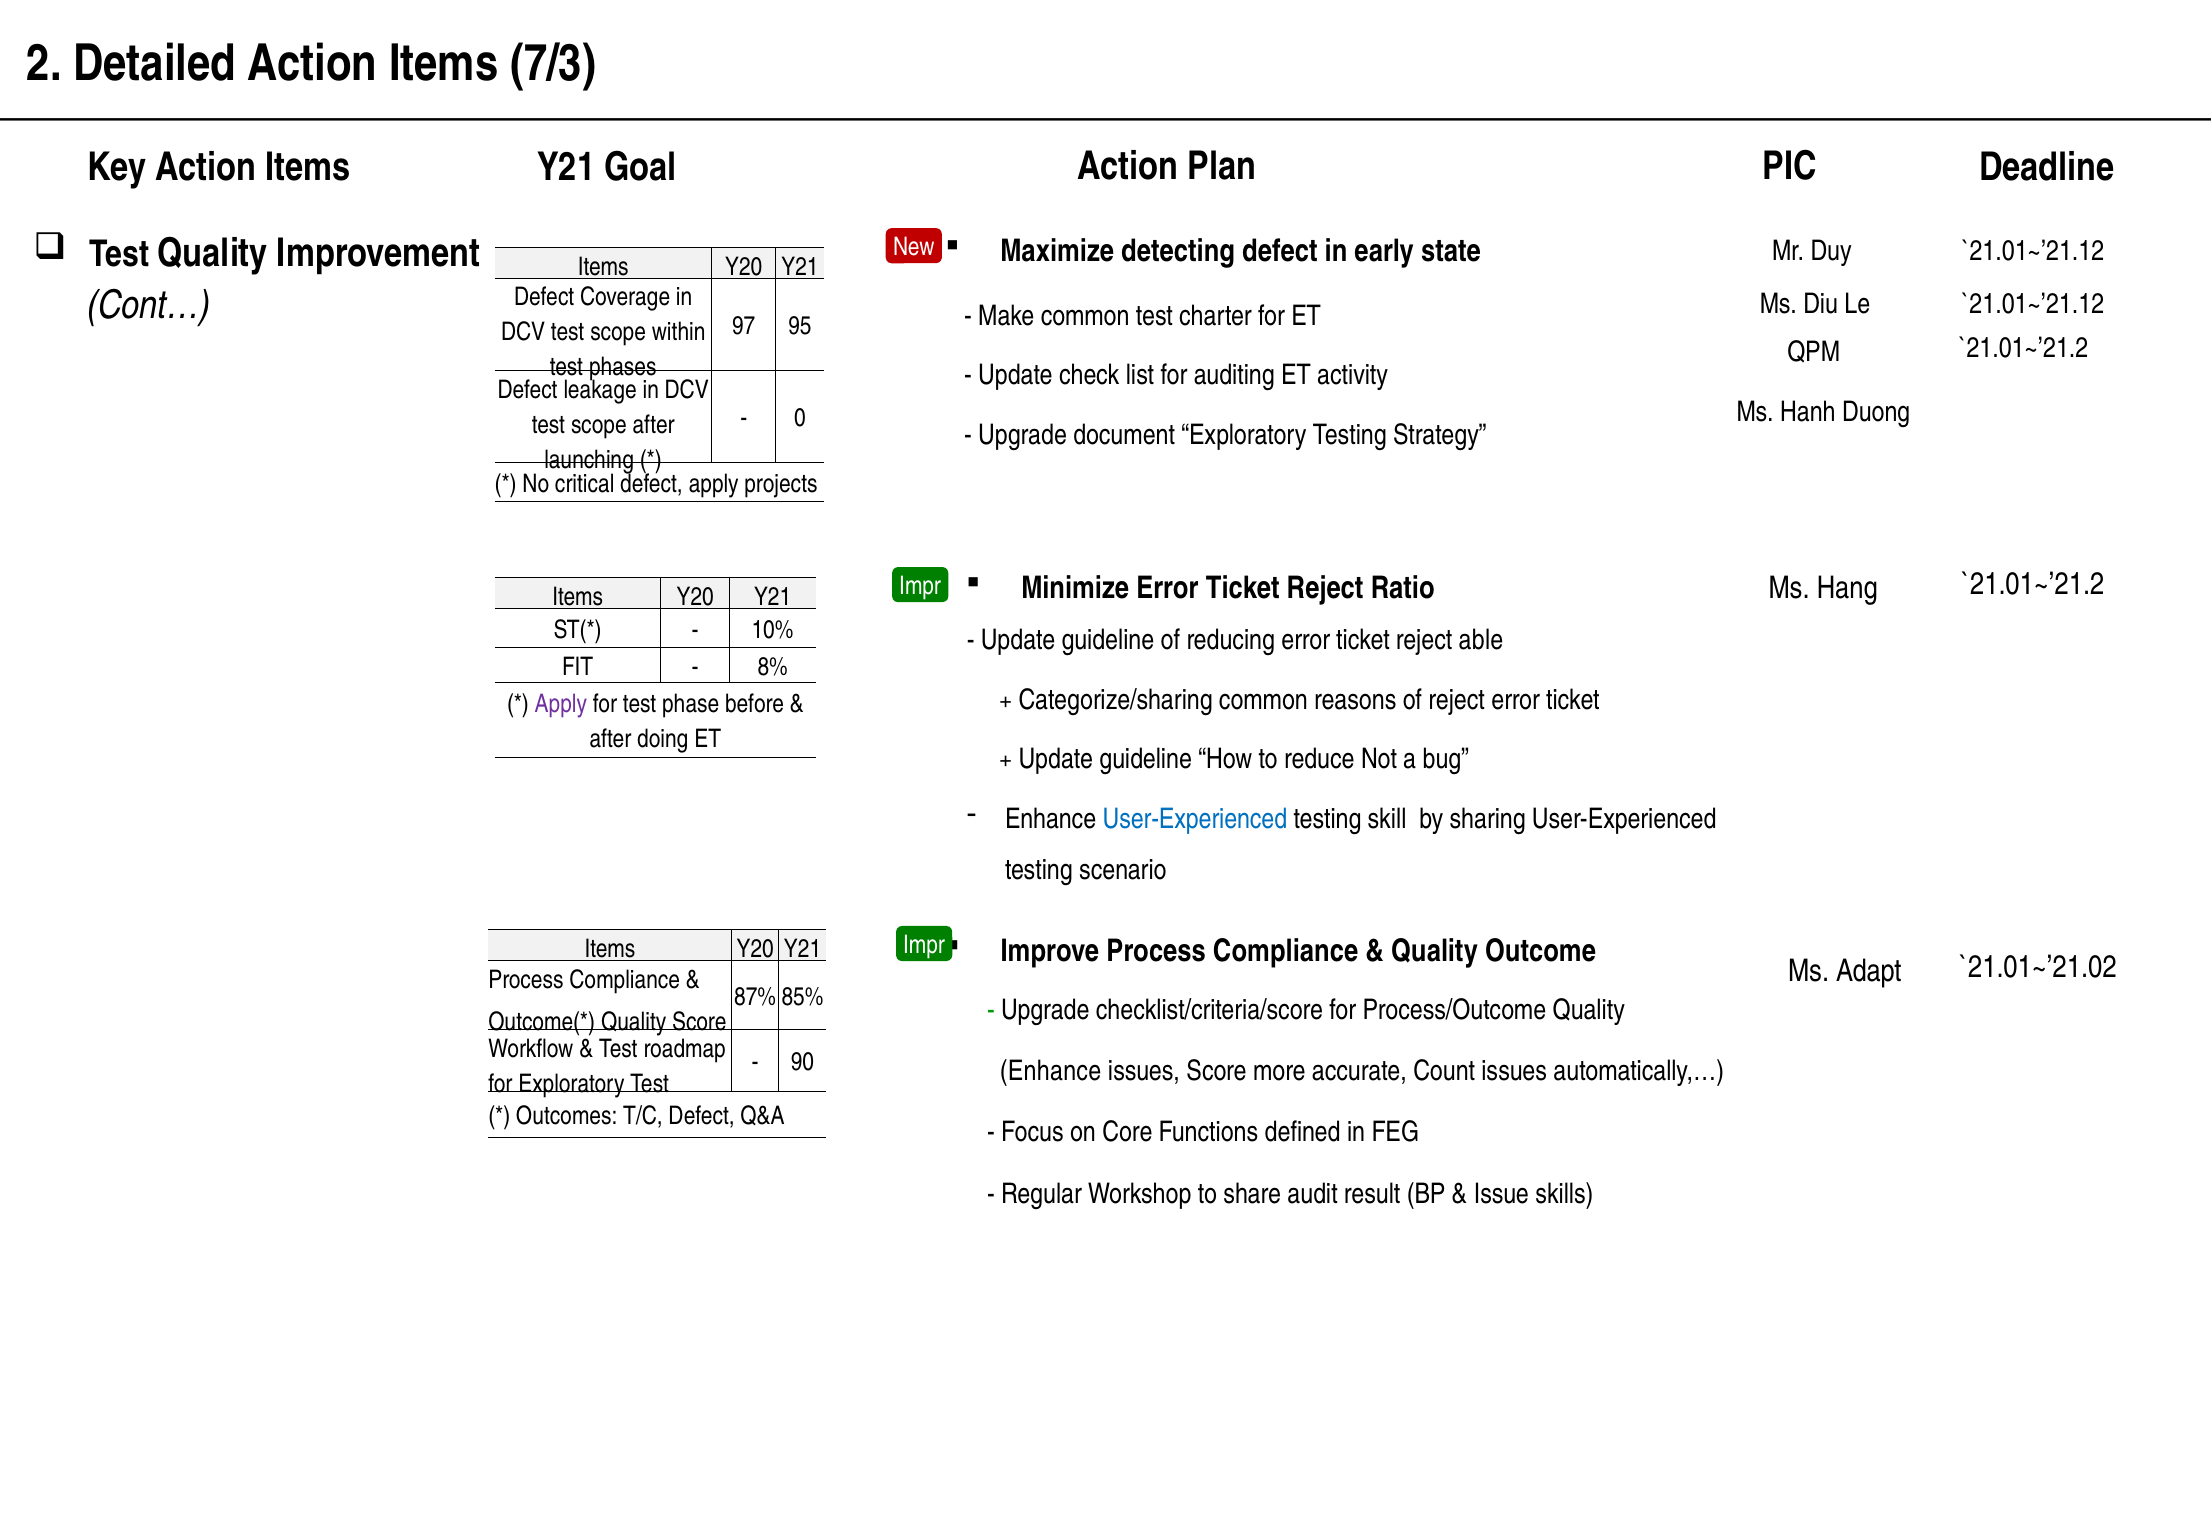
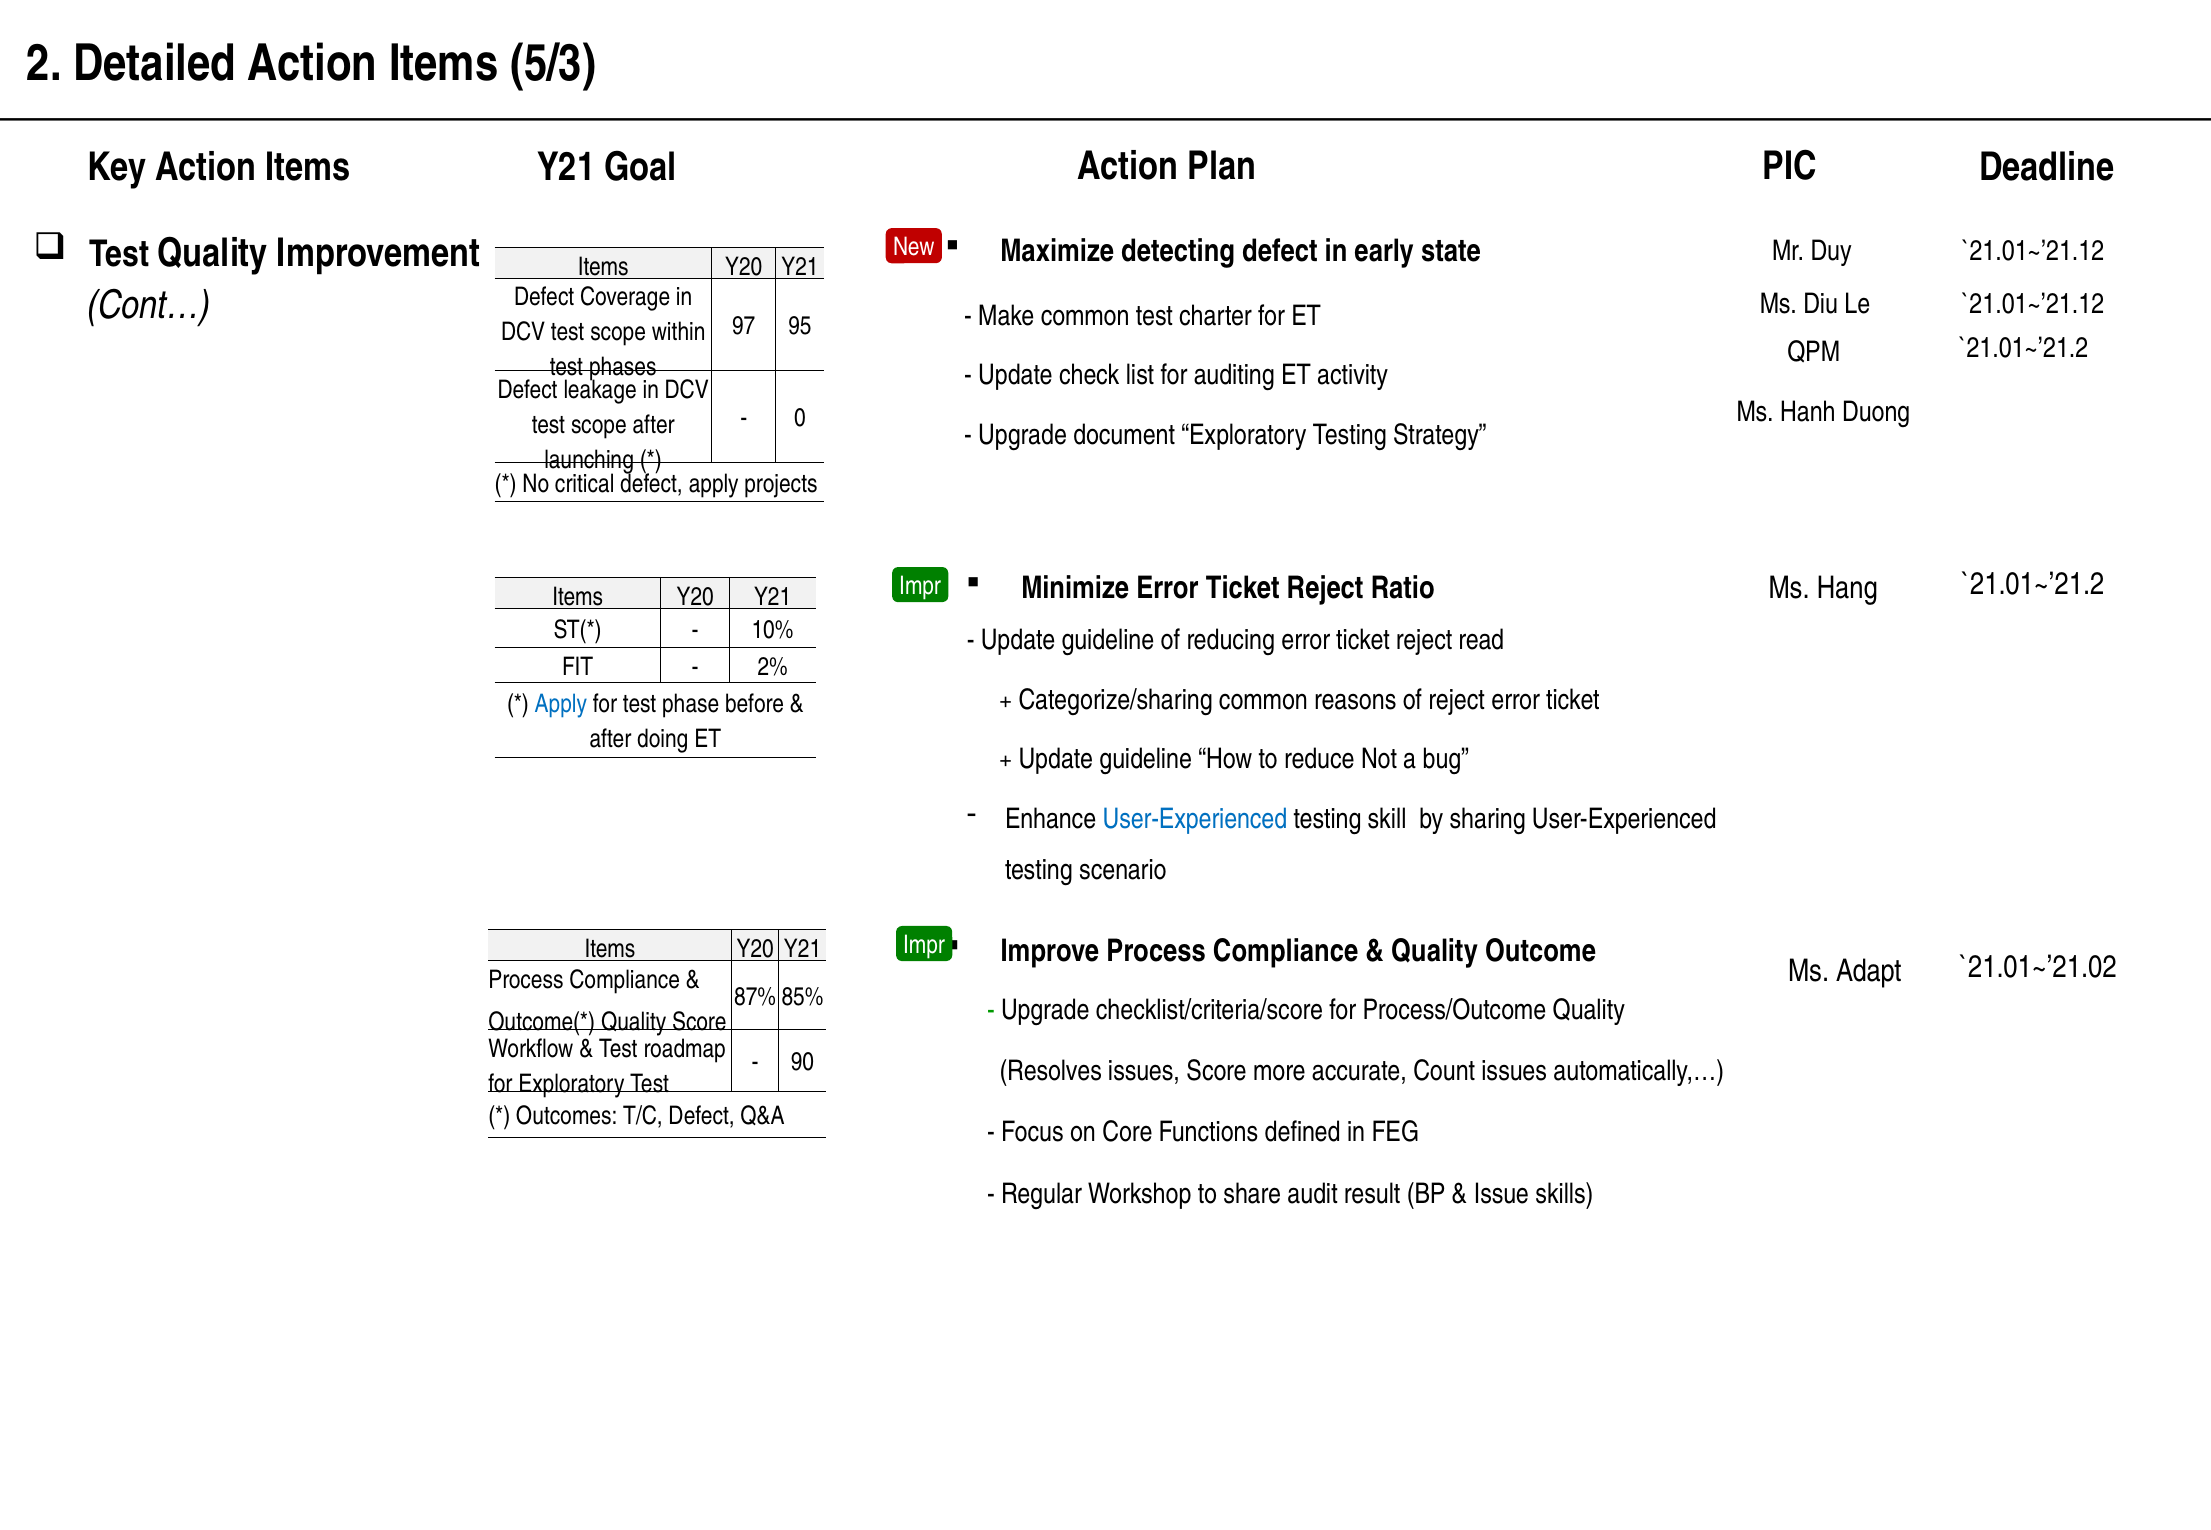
7/3: 7/3 -> 5/3 (553, 63)
able: able -> read (1481, 641)
8%: 8% -> 2% (773, 667)
Apply colour: purple -> blue (561, 705)
Enhance: Enhance -> Resolves (1051, 1072)
